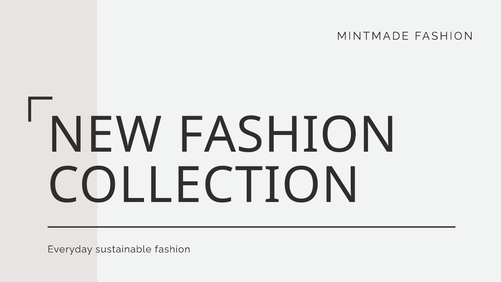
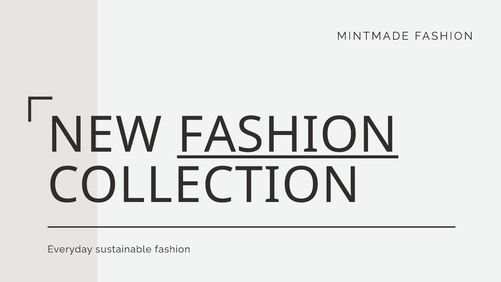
FASHION underline: none -> present (287, 135)
